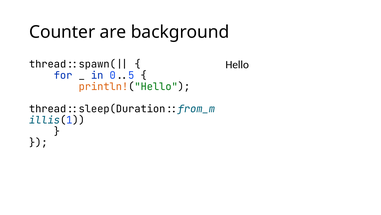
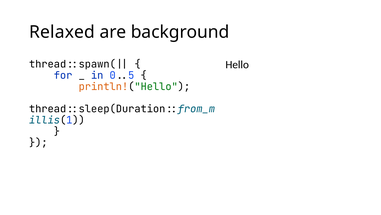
Counter: Counter -> Relaxed (62, 32)
